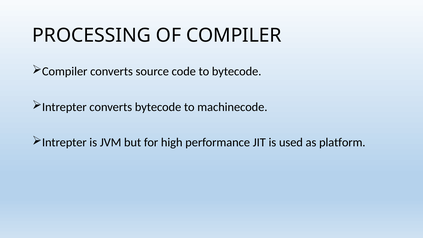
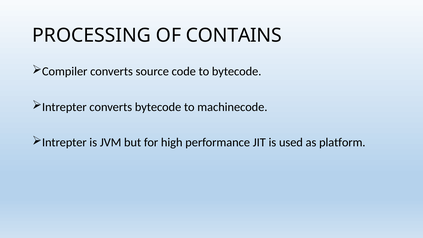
OF COMPILER: COMPILER -> CONTAINS (234, 36)
